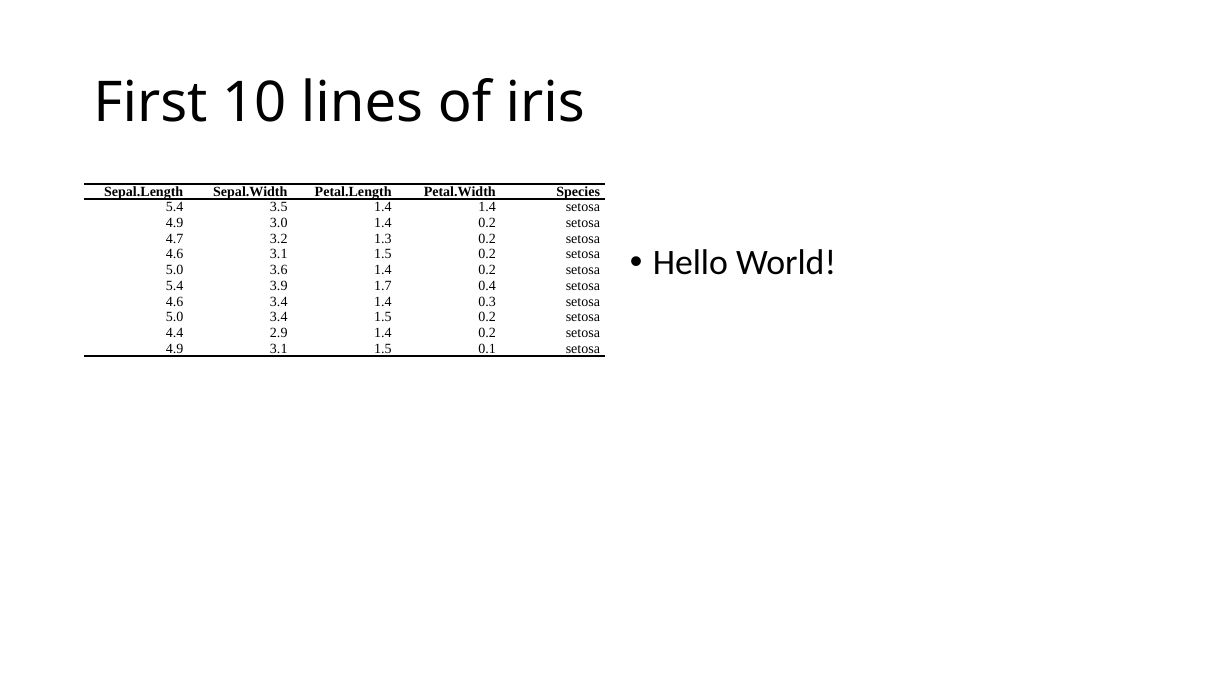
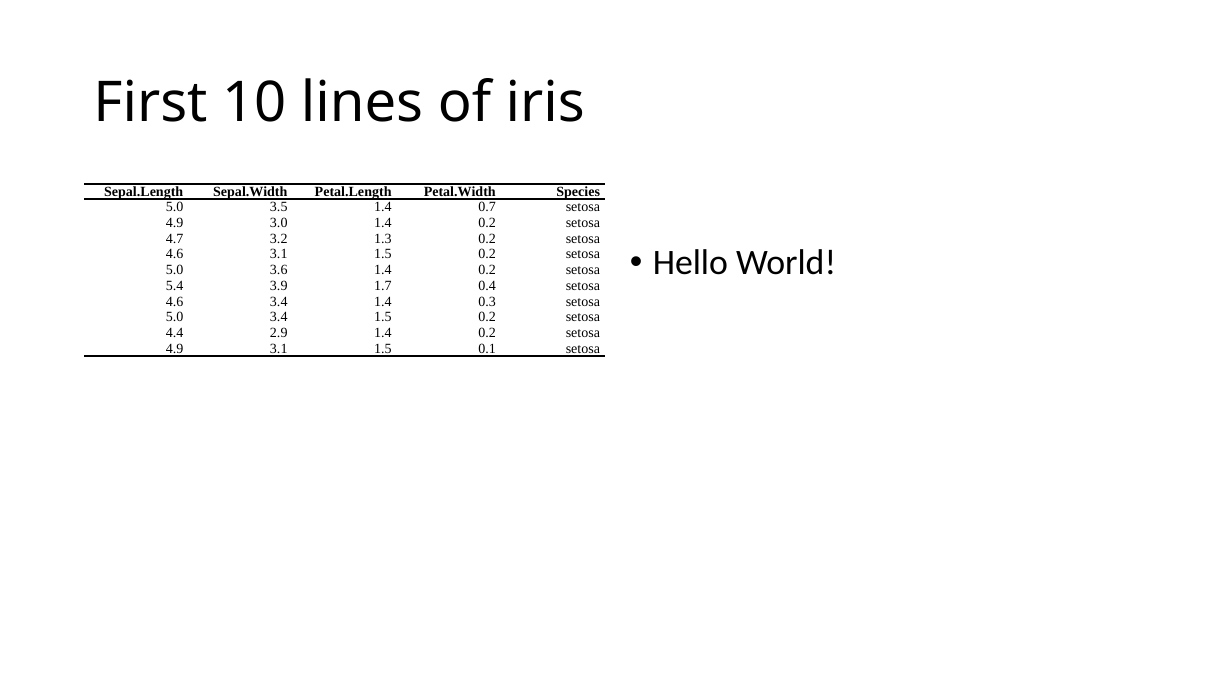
5.4: 5.4 -> 5.0 (175, 207)
1.4 1.4: 1.4 -> 0.7 (487, 207)
